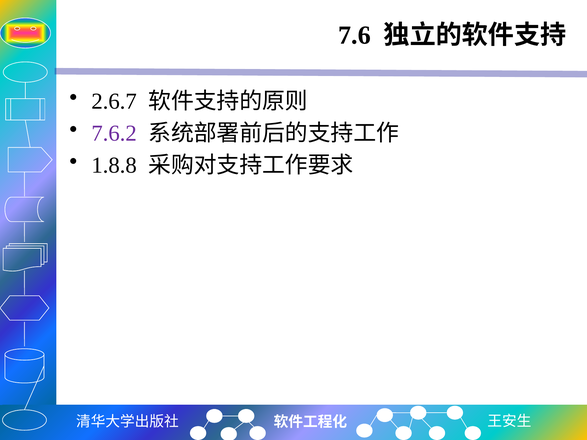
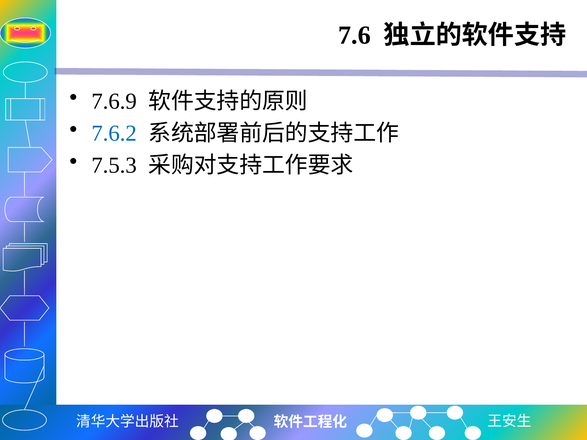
2.6.7: 2.6.7 -> 7.6.9 (114, 101)
7.6.2 colour: purple -> blue (114, 133)
1.8.8: 1.8.8 -> 7.5.3 (114, 165)
